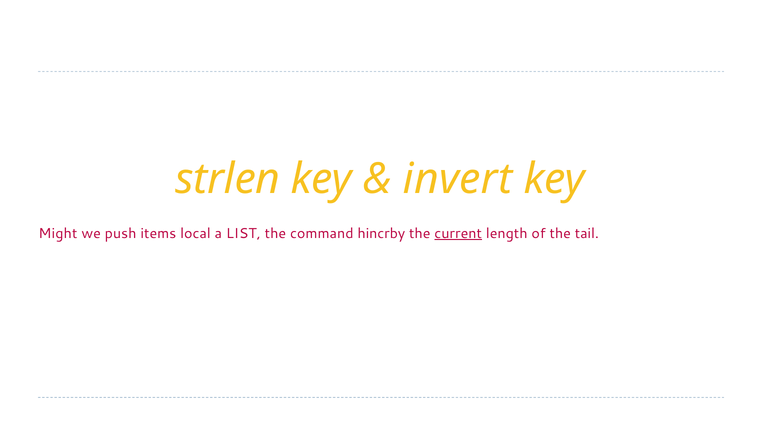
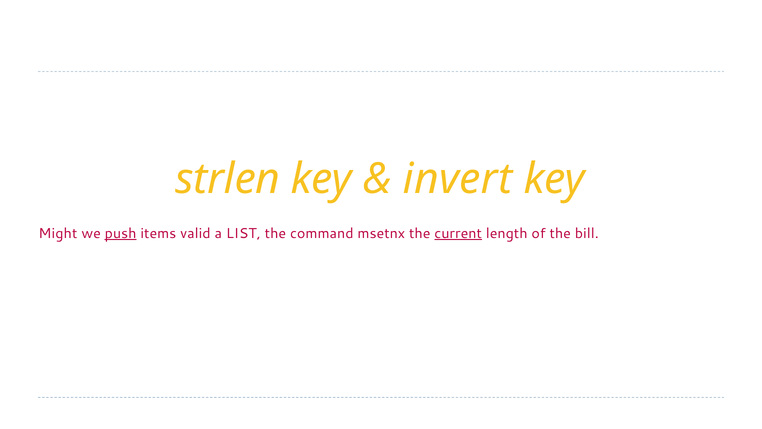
push underline: none -> present (121, 233)
local: local -> valid (195, 233)
hincrby: hincrby -> msetnx (381, 233)
tail: tail -> bill (587, 233)
